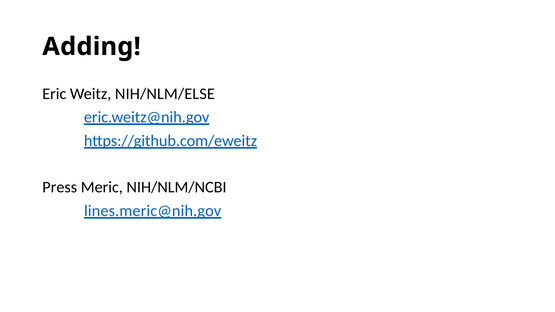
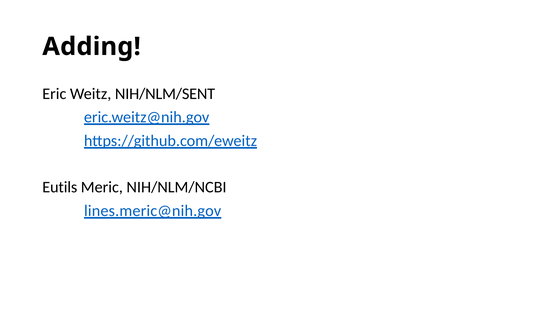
NIH/NLM/ELSE: NIH/NLM/ELSE -> NIH/NLM/SENT (165, 94)
Press: Press -> Eutils (60, 187)
